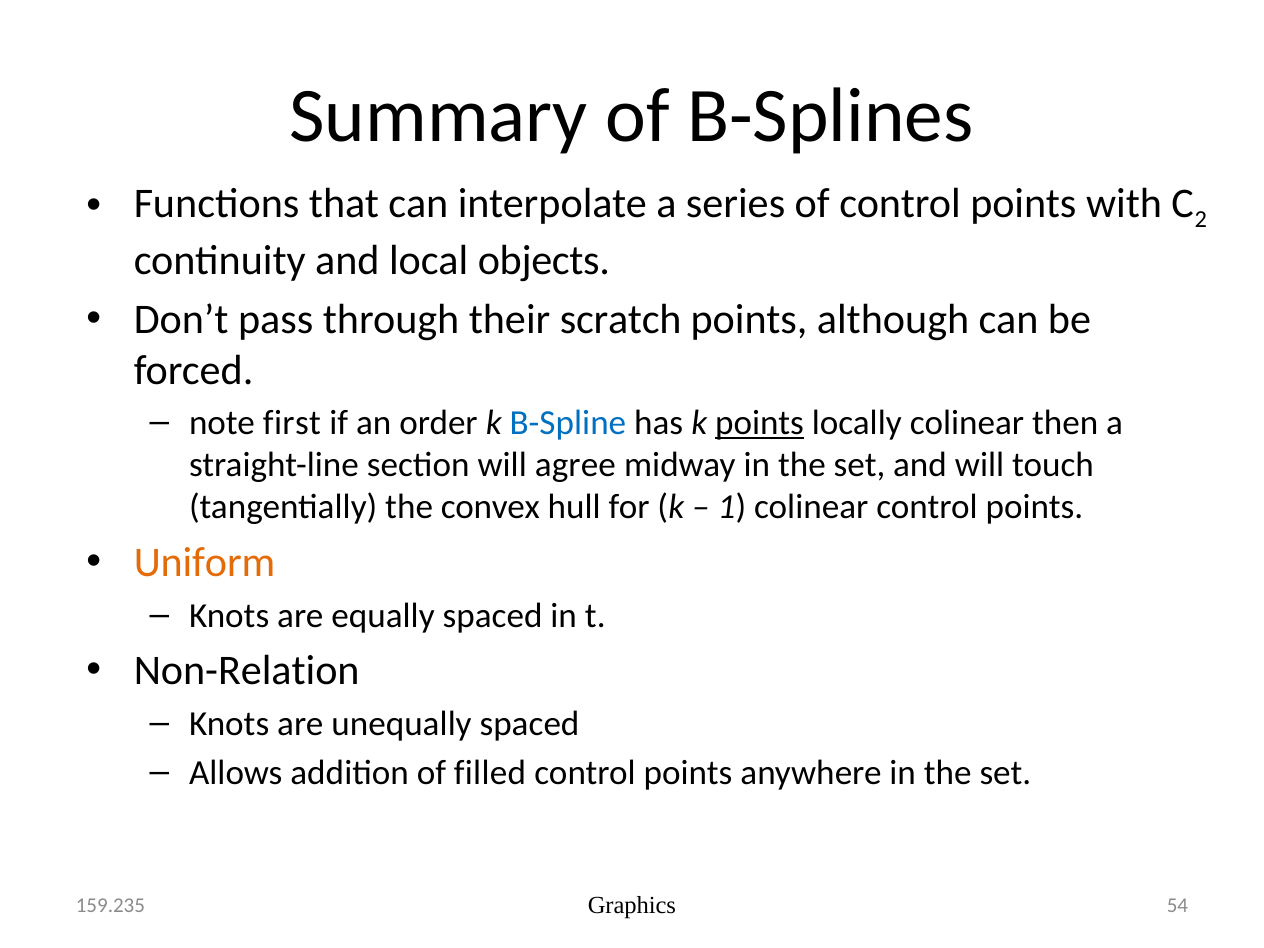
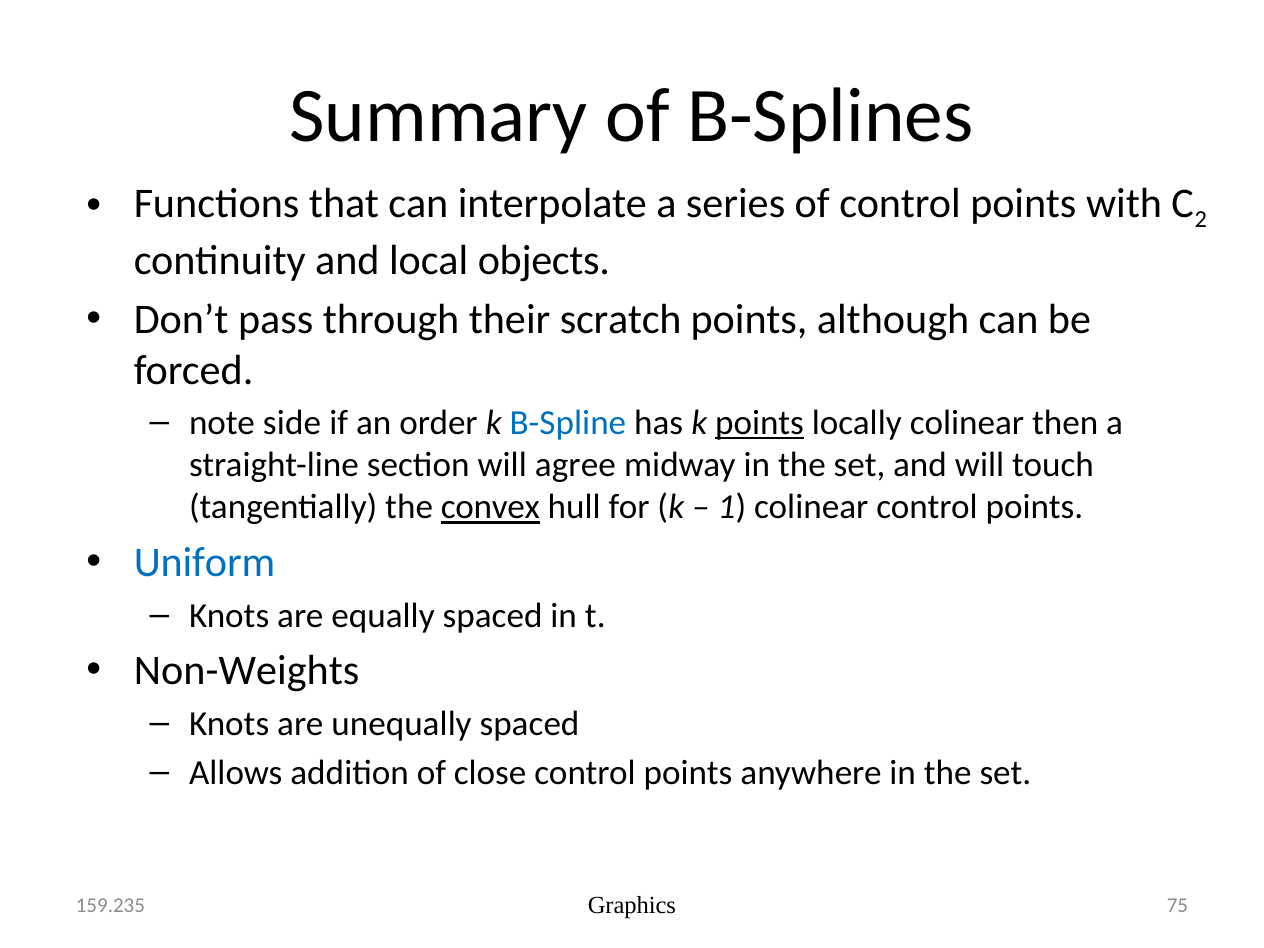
first: first -> side (292, 423)
convex underline: none -> present (490, 507)
Uniform colour: orange -> blue (205, 563)
Non-Relation: Non-Relation -> Non-Weights (247, 671)
filled: filled -> close (490, 773)
54: 54 -> 75 (1177, 905)
